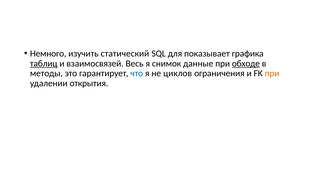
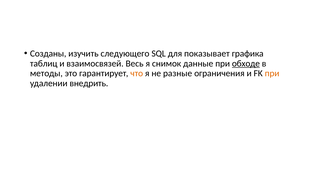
Немного: Немного -> Созданы (48, 53)
статический: статический -> следующего (125, 53)
таблиц underline: present -> none (44, 63)
что colour: blue -> orange (137, 73)
циклов: циклов -> разные (178, 73)
открытия: открытия -> внедрить (89, 83)
